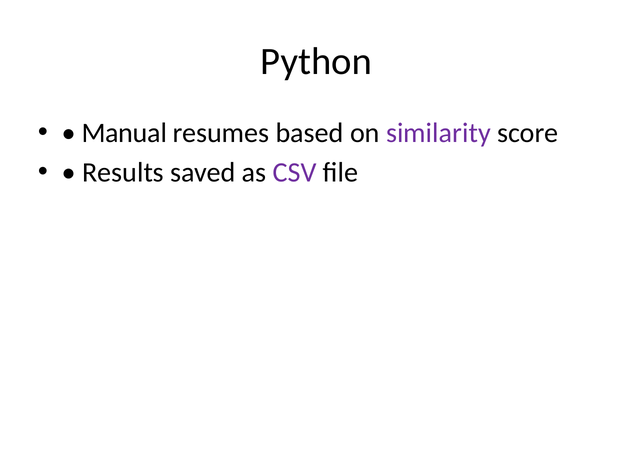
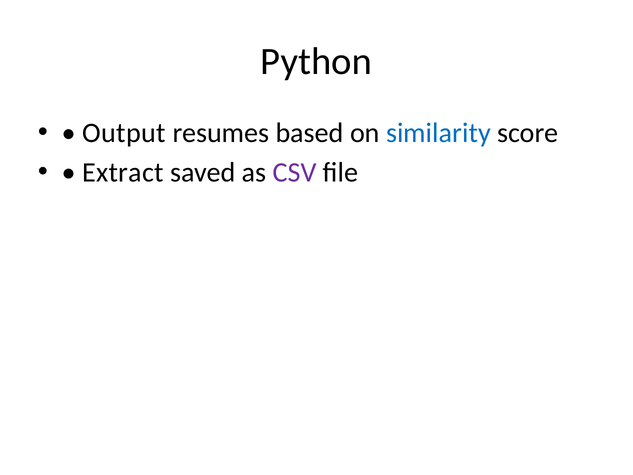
Manual: Manual -> Output (124, 133)
similarity colour: purple -> blue (438, 133)
Results: Results -> Extract (123, 172)
